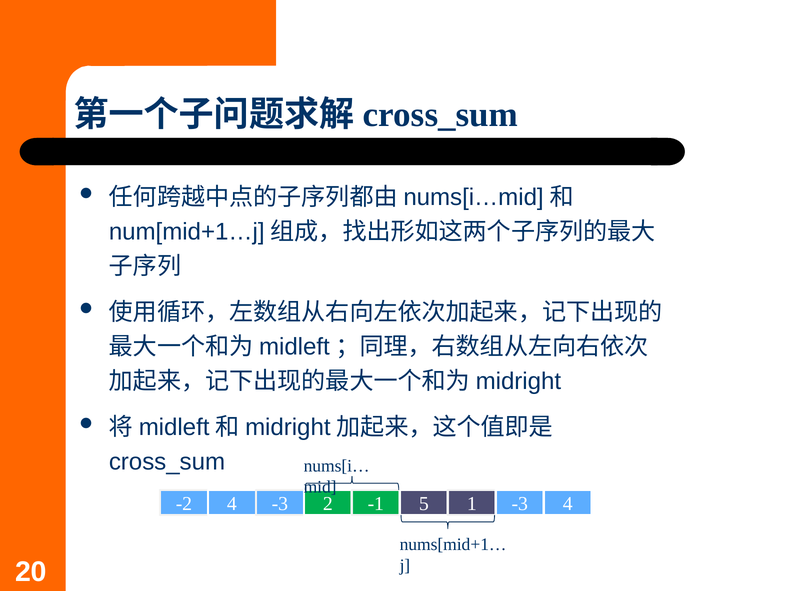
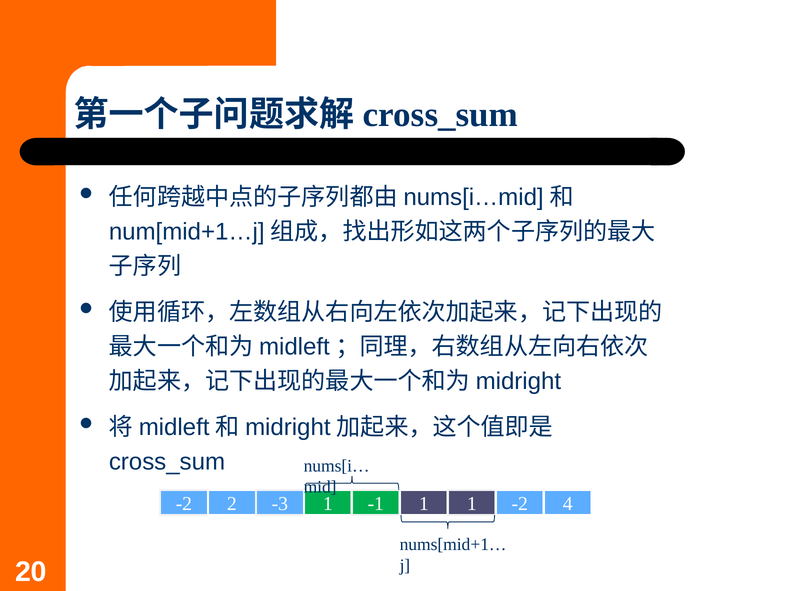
-2 4: 4 -> 2 (232, 505)
-3 2: 2 -> 1 (328, 505)
-1 5: 5 -> 1 (424, 505)
1 -3: -3 -> -2 (520, 505)
